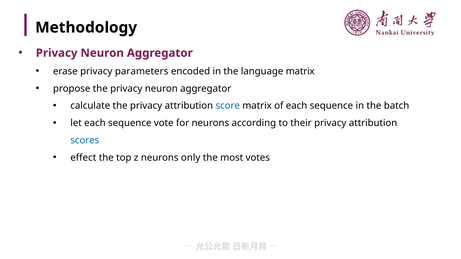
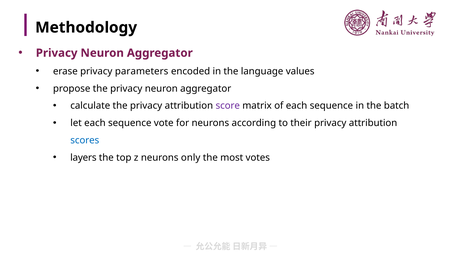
language matrix: matrix -> values (300, 71)
score colour: blue -> purple (228, 106)
effect: effect -> layers (83, 158)
